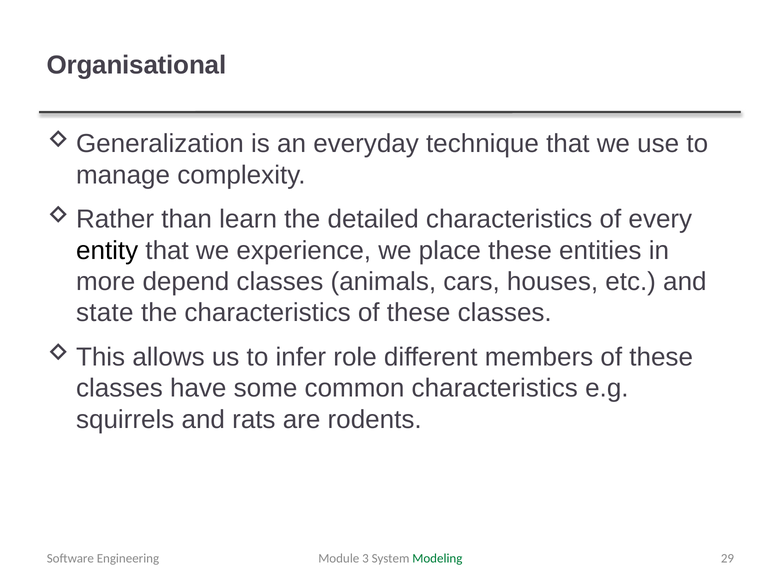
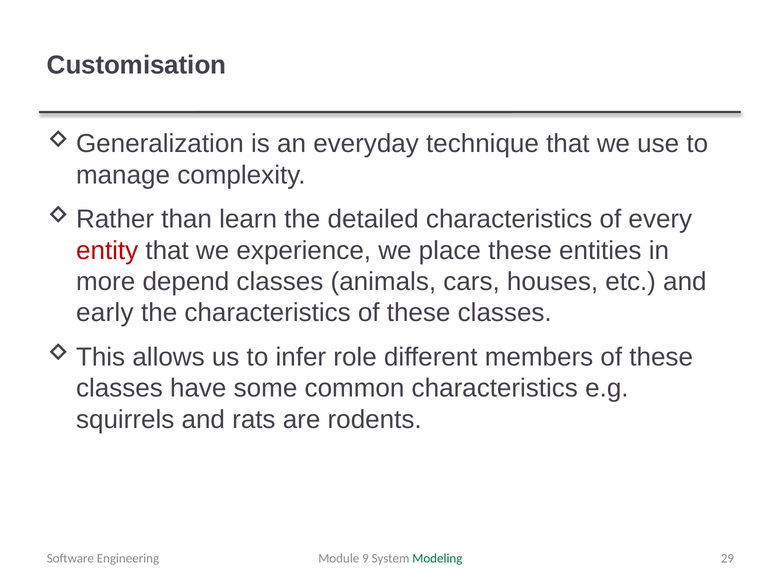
Organisational: Organisational -> Customisation (137, 65)
entity colour: black -> red (107, 251)
state: state -> early (105, 313)
3: 3 -> 9 (366, 559)
